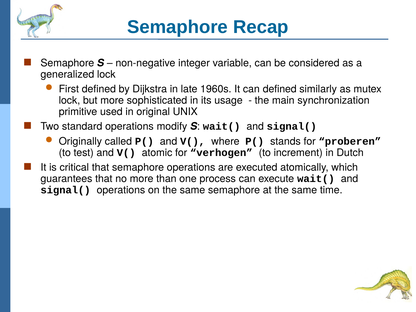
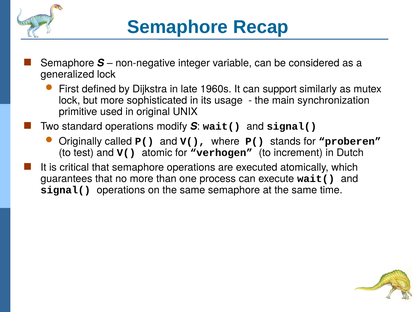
can defined: defined -> support (280, 89)
